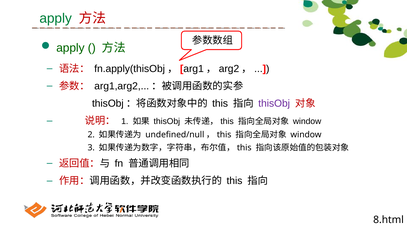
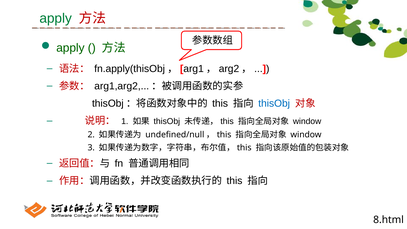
thisObj colour: purple -> blue (274, 104)
